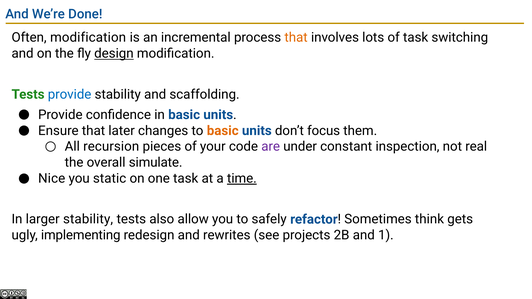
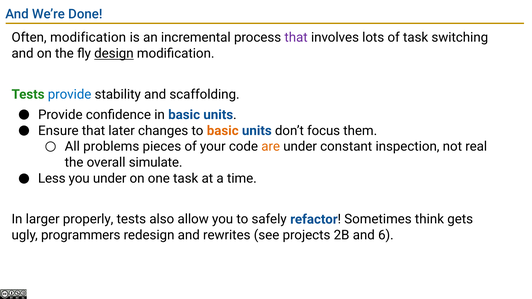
that colour: orange -> purple (296, 38)
recursion: recursion -> problems (111, 147)
are colour: purple -> orange (271, 147)
Nice: Nice -> Less (52, 179)
you static: static -> under (110, 179)
time underline: present -> none (242, 179)
larger stability: stability -> properly (88, 219)
implementing: implementing -> programmers (81, 235)
1: 1 -> 6 (386, 235)
